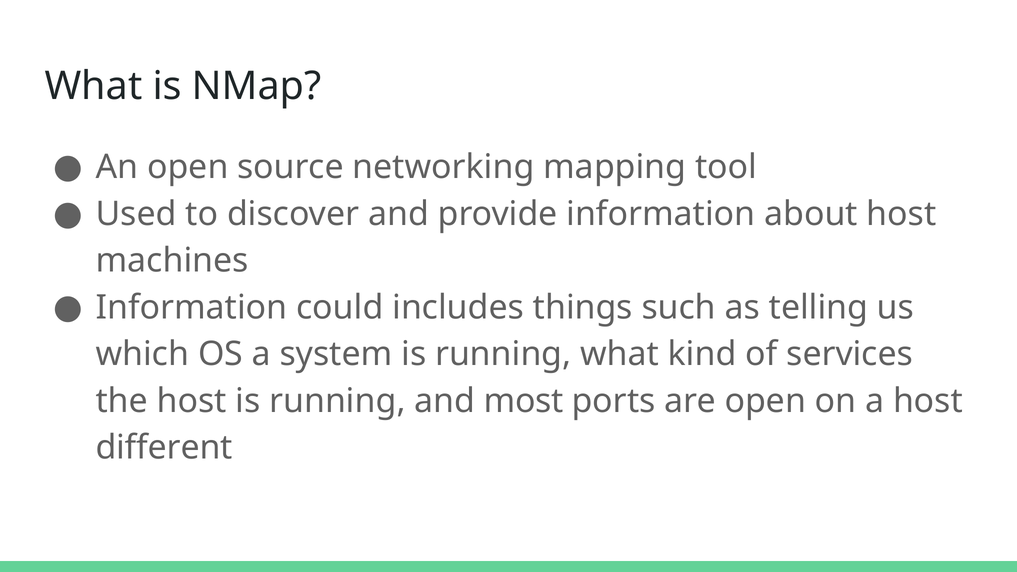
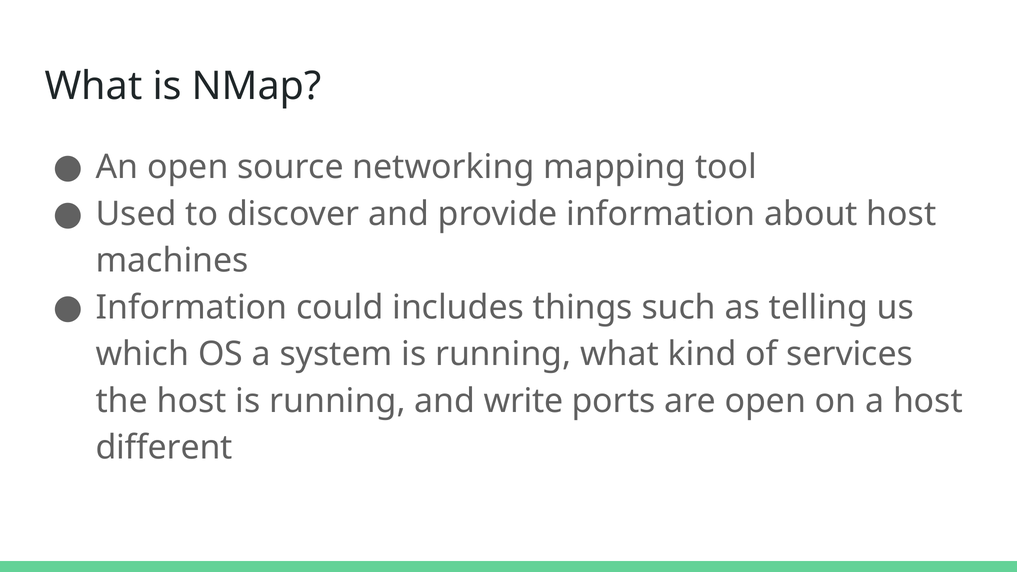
most: most -> write (524, 401)
